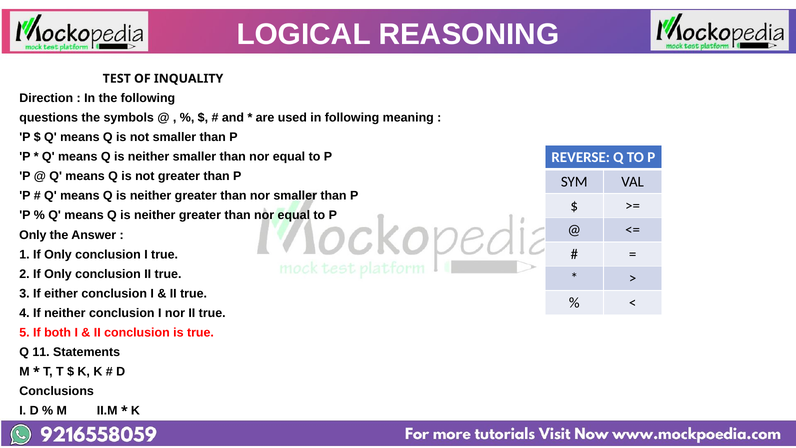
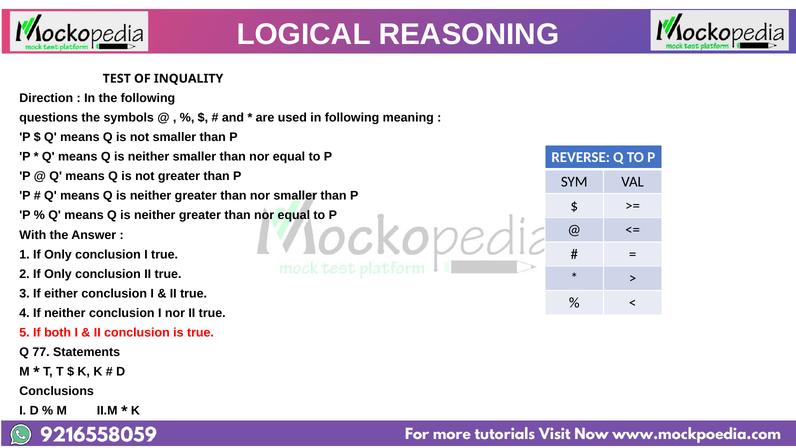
Only: Only -> With (33, 235)
11: 11 -> 77 (41, 352)
